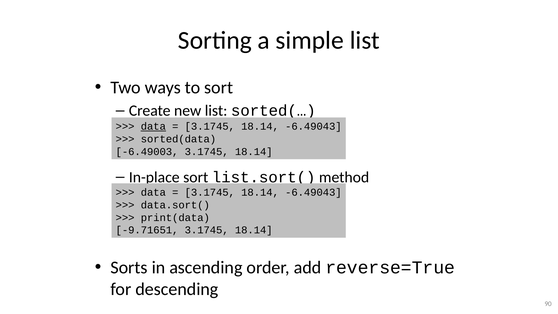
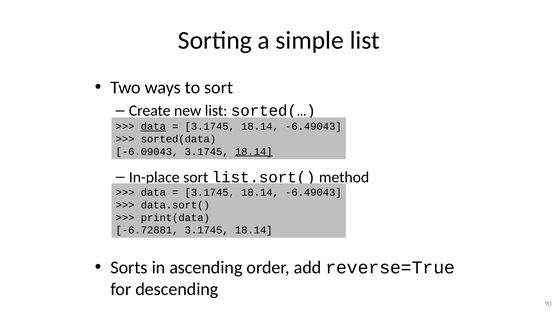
-6.49003: -6.49003 -> -6.09043 (147, 152)
18.14 underline: none -> present (254, 152)
-9.71651: -9.71651 -> -6.72881 (147, 230)
